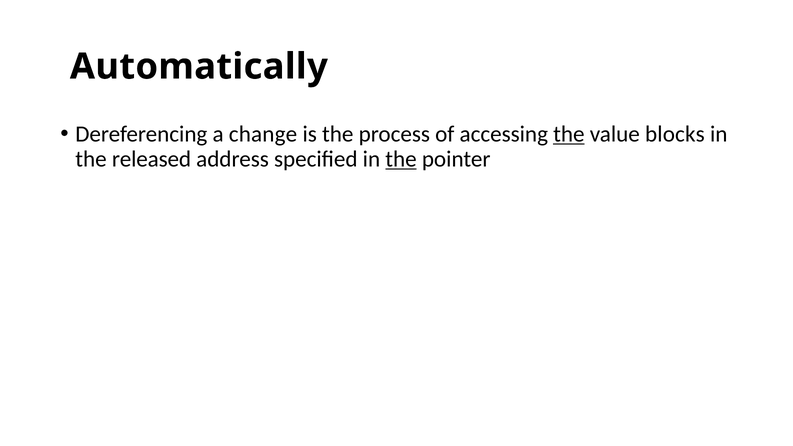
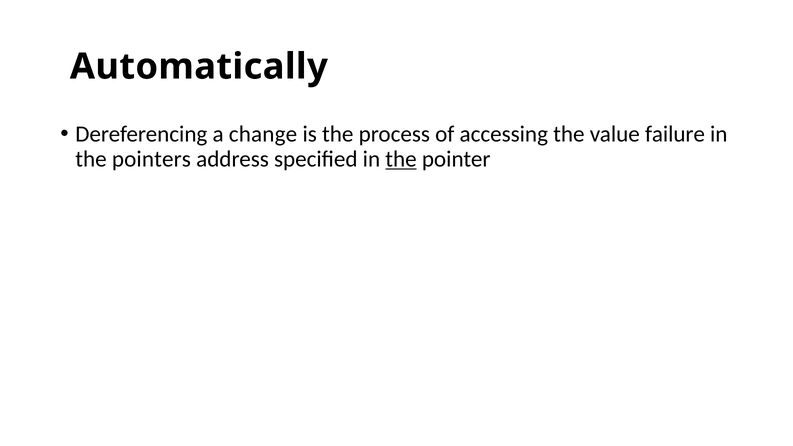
the underline: present -> none (569, 134)
blocks: blocks -> failure (675, 134)
released: released -> pointers (151, 159)
